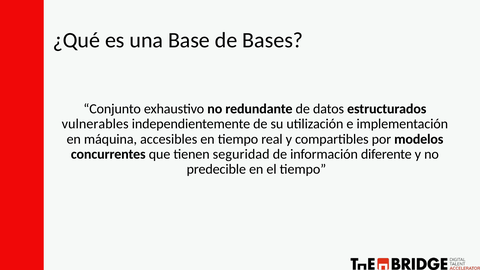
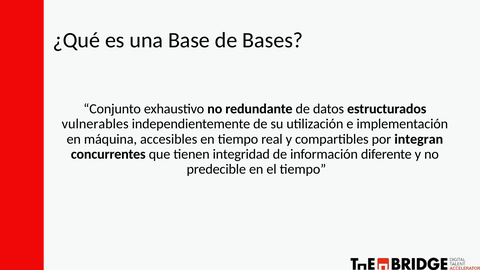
modelos: modelos -> integran (419, 139)
seguridad: seguridad -> integridad (241, 154)
